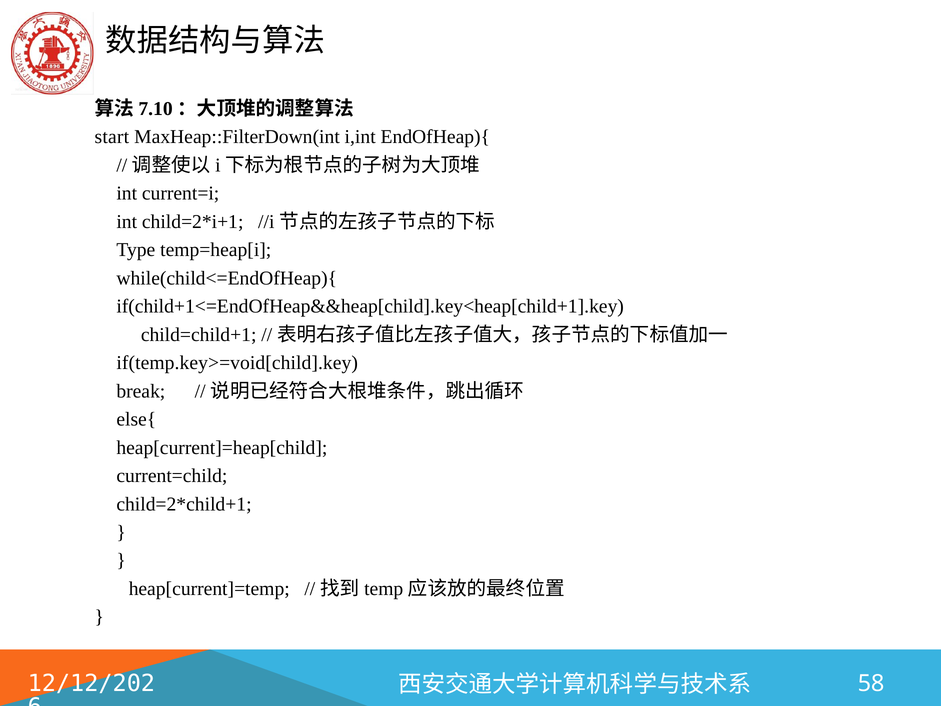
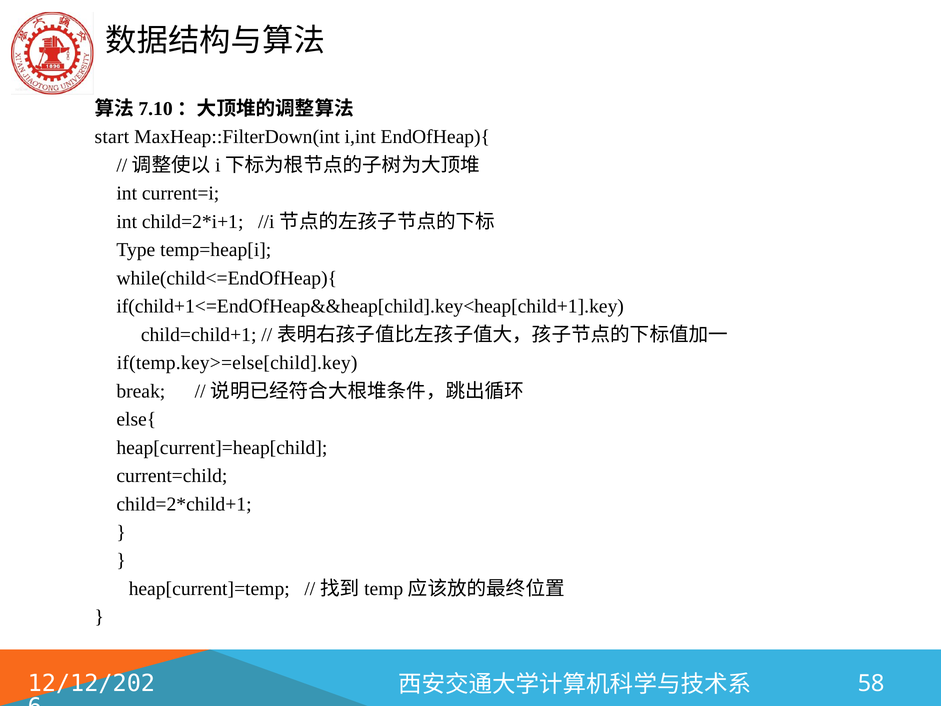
if(temp.key>=void[child].key: if(temp.key>=void[child].key -> if(temp.key>=else[child].key (237, 363)
